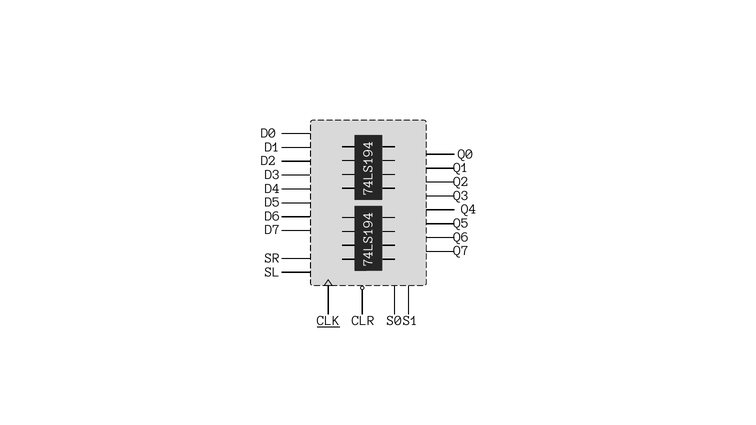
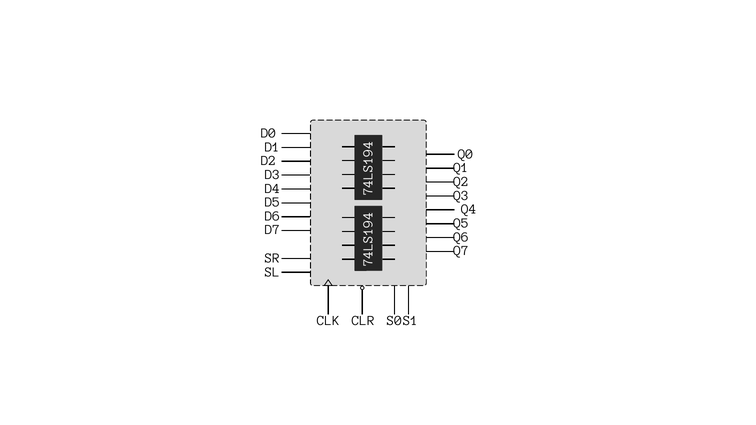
CLK underline: present -> none (329, 321)
